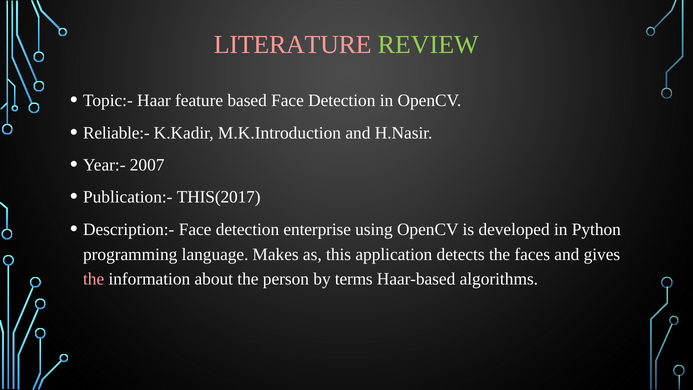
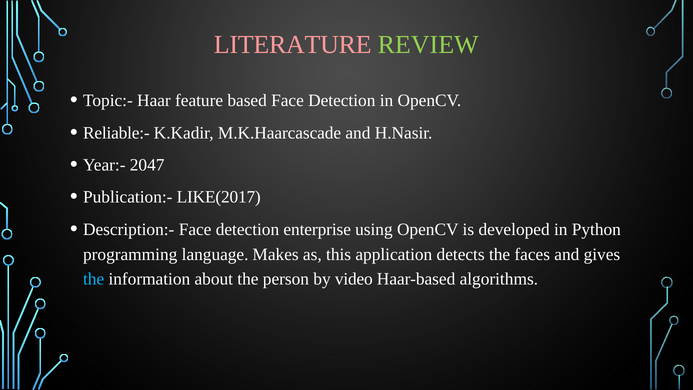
M.K.Introduction: M.K.Introduction -> M.K.Haarcascade (280, 133)
2007: 2007 -> 2047 (147, 165)
THIS(2017: THIS(2017 -> LIKE(2017 (219, 197)
the colour: pink -> light blue (94, 279)
terms: terms -> video (354, 279)
